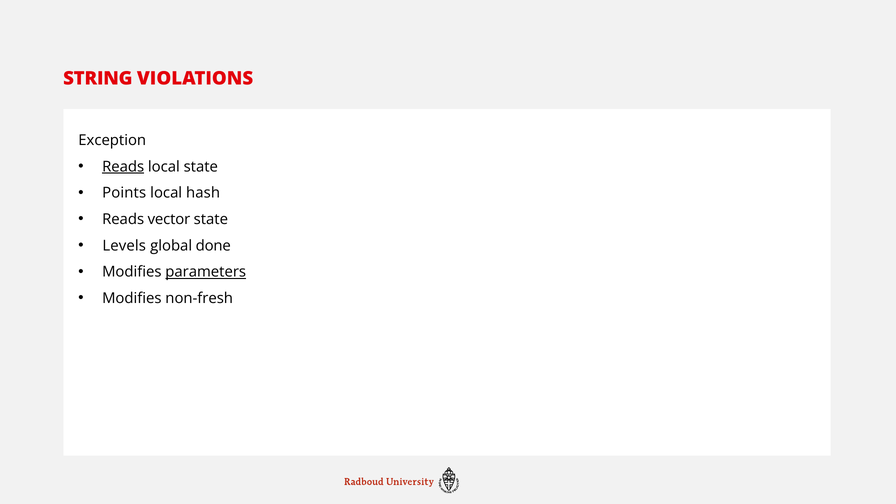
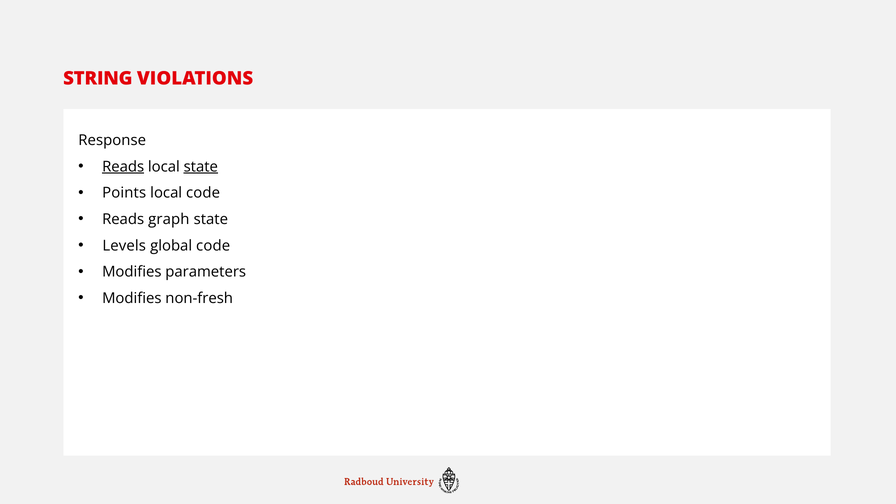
Exception: Exception -> Response (112, 140)
state underline: none -> present (201, 167)
local hash: hash -> code (203, 193)
vector: vector -> graph (169, 219)
global done: done -> code (213, 246)
parameters underline: present -> none (206, 272)
